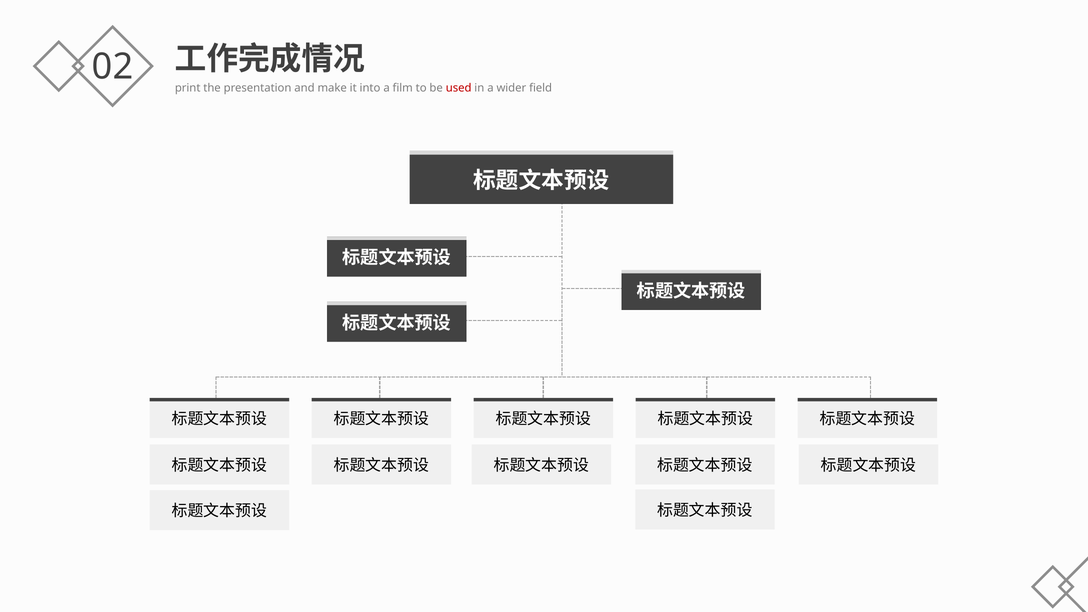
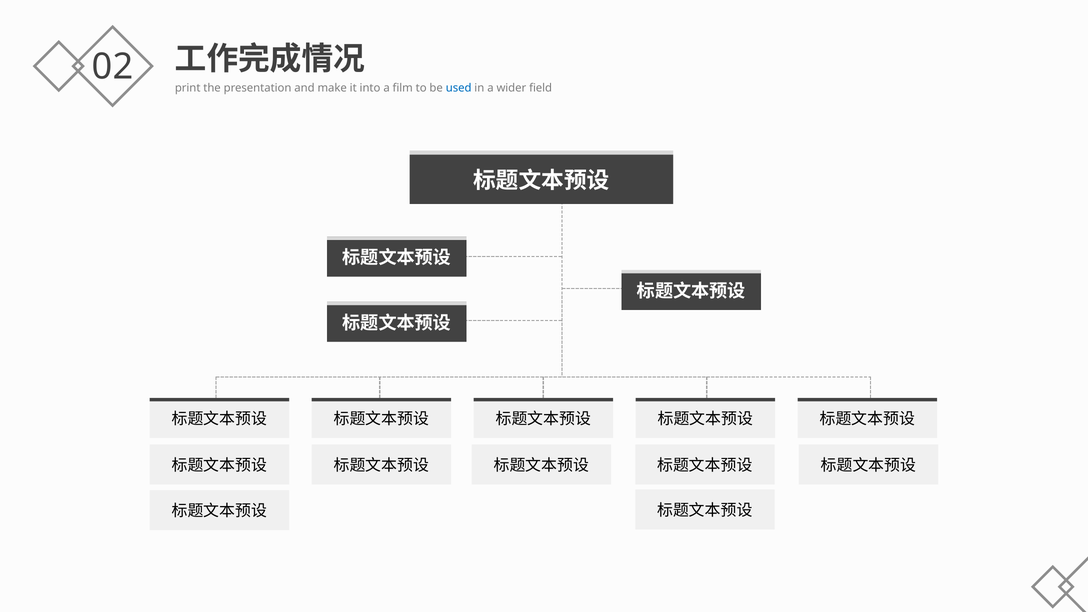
used colour: red -> blue (459, 88)
